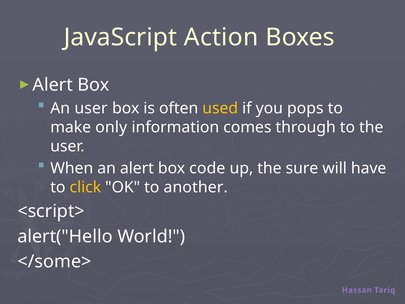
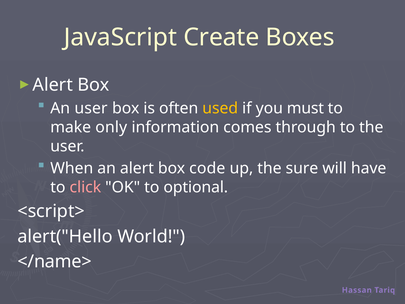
Action: Action -> Create (221, 37)
pops: pops -> must (305, 108)
click colour: yellow -> pink (85, 187)
another: another -> optional (196, 187)
</some>: </some> -> </name> (55, 261)
